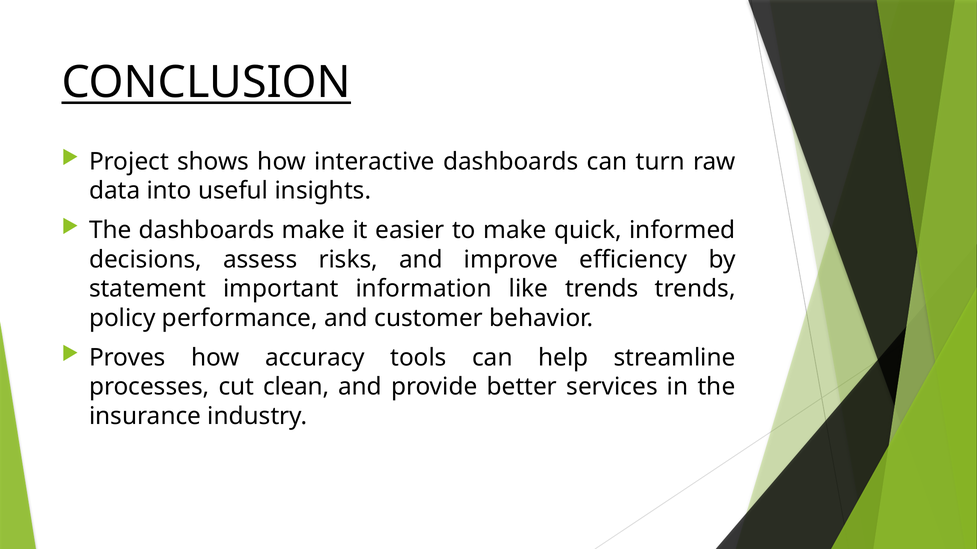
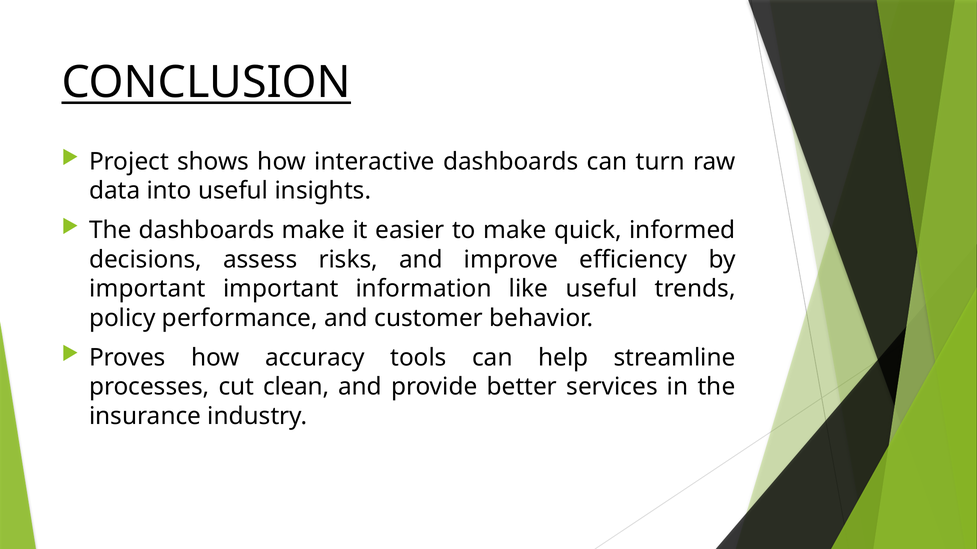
statement: statement -> important (147, 289)
like trends: trends -> useful (602, 289)
